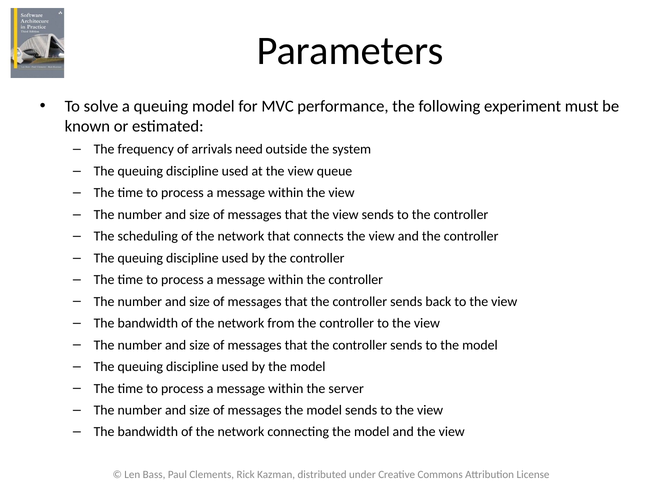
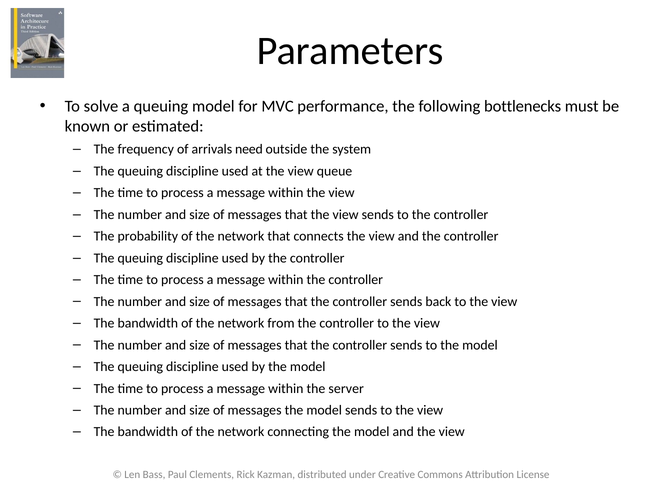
experiment: experiment -> bottlenecks (523, 106)
scheduling: scheduling -> probability (148, 236)
